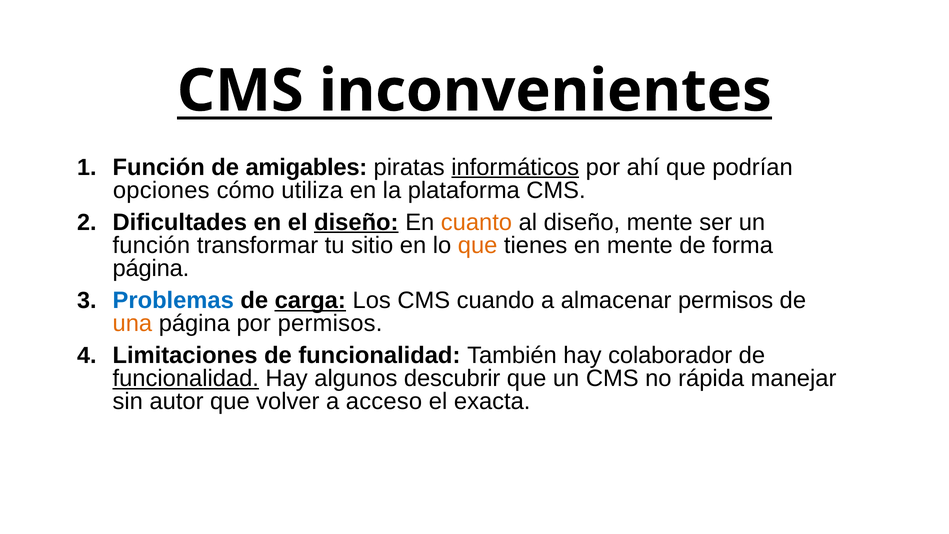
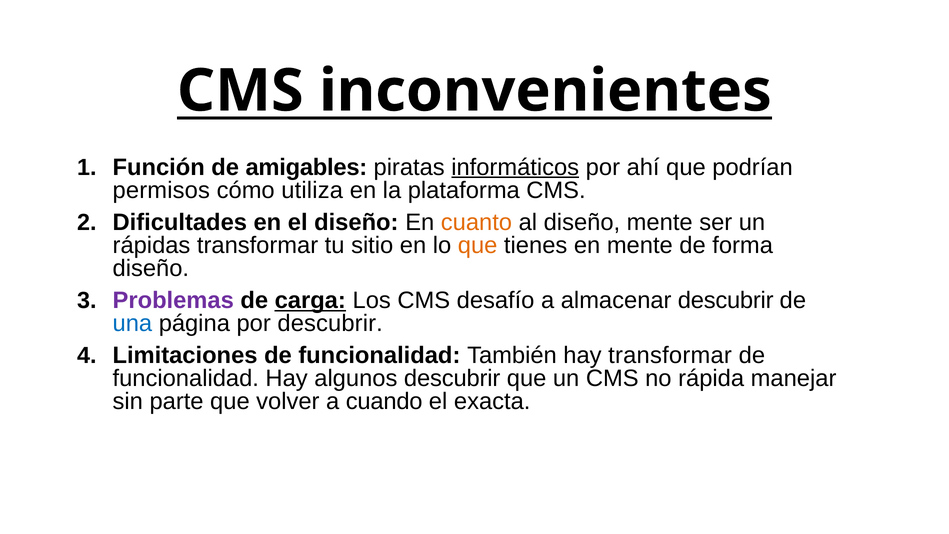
opciones: opciones -> permisos (161, 190)
diseño underline: present -> none (356, 222)
función: función -> rápidas (151, 245)
página: página -> diseño (151, 268)
Problemas colour: blue -> purple (173, 300)
cuando: cuando -> desafío (496, 300)
almacenar permisos: permisos -> descubrir (726, 300)
una colour: orange -> blue (132, 323)
por permisos: permisos -> descubrir (330, 323)
hay colaborador: colaborador -> transformar (670, 355)
funcionalidad underline: present -> none (186, 378)
autor: autor -> parte (177, 401)
acceso: acceso -> cuando (384, 401)
